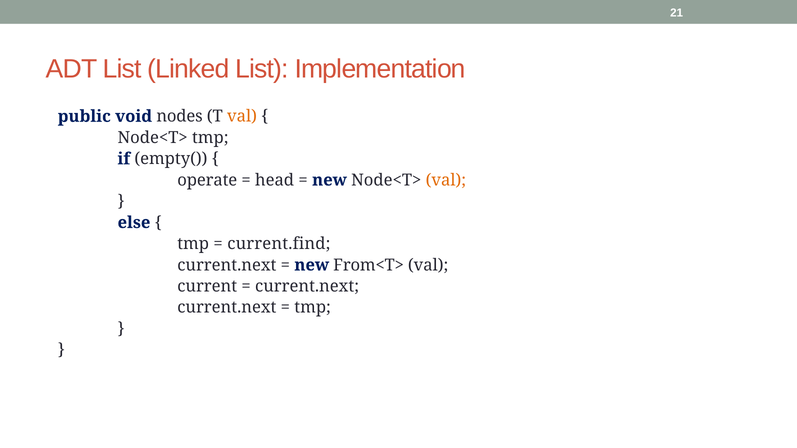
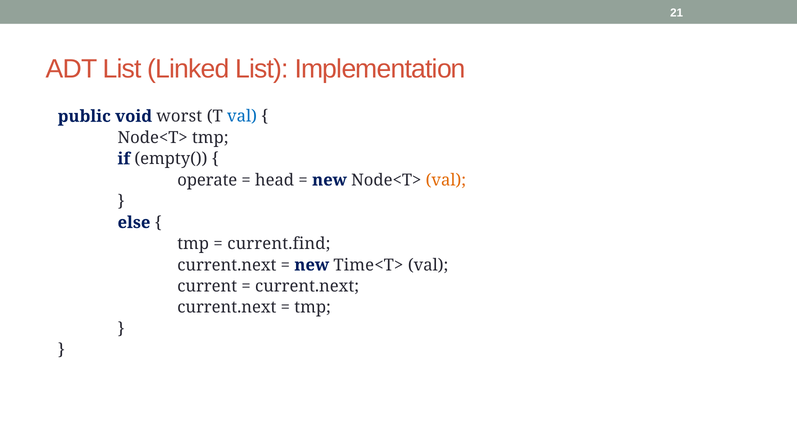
nodes: nodes -> worst (179, 116)
val colour: orange -> blue (242, 116)
From<T>: From<T> -> Time<T> (368, 265)
